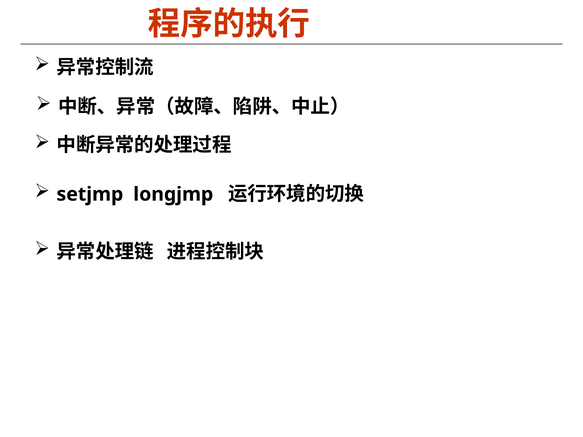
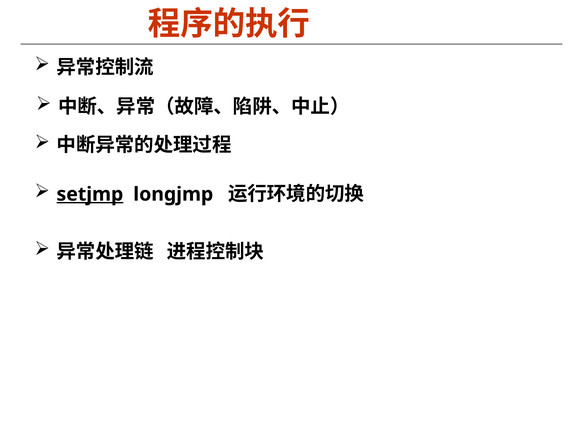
setjmp underline: none -> present (90, 194)
